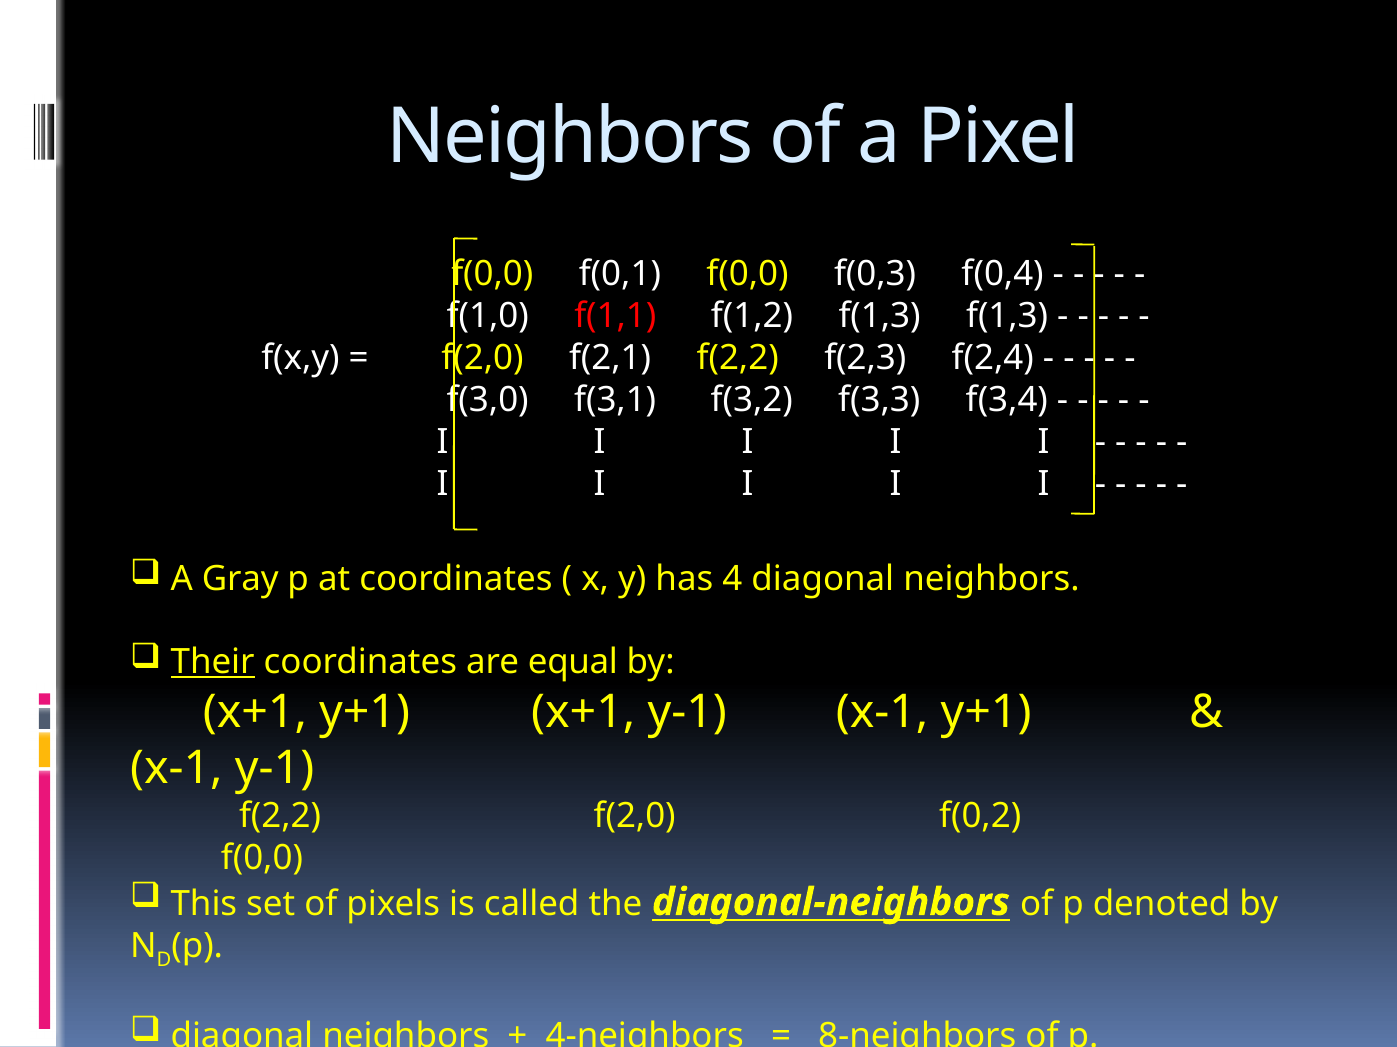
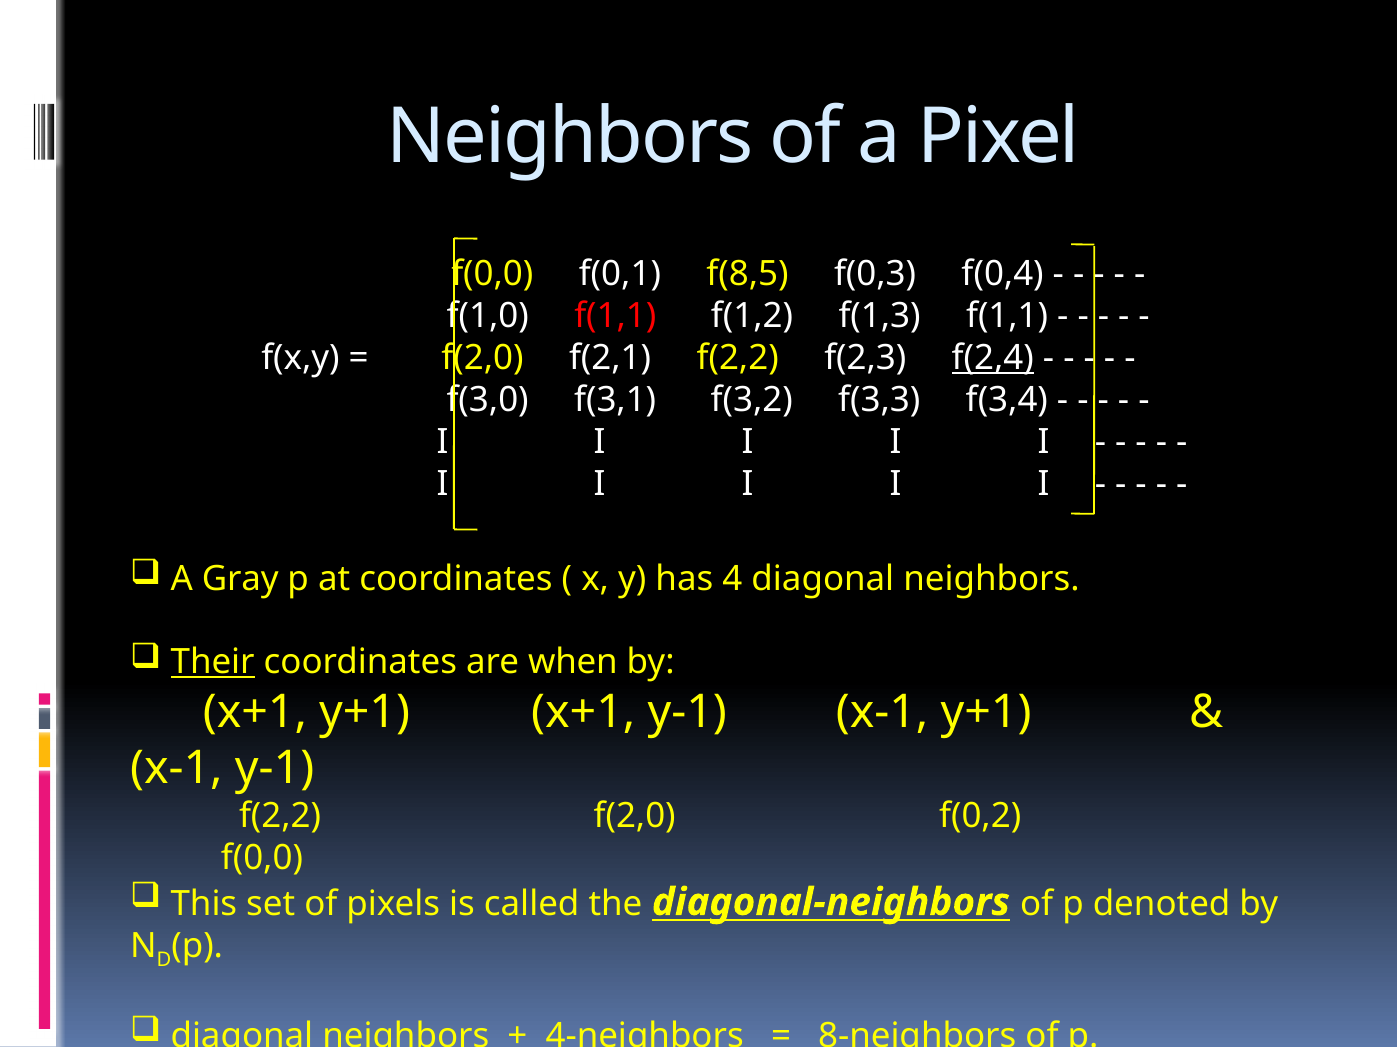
f(0,1 f(0,0: f(0,0 -> f(8,5 (748, 274)
f(1,3 f(1,3: f(1,3 -> f(1,1 (1007, 316)
f(2,4 underline: none -> present (993, 358)
equal: equal -> when (573, 663)
